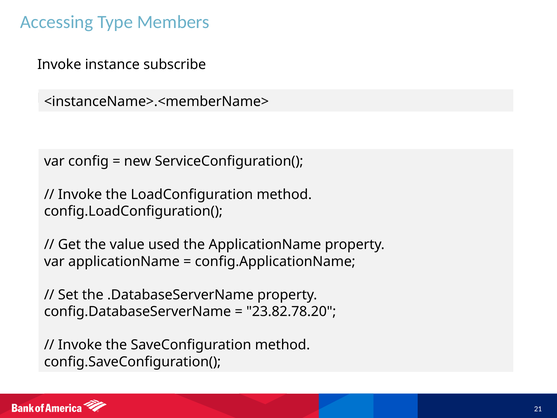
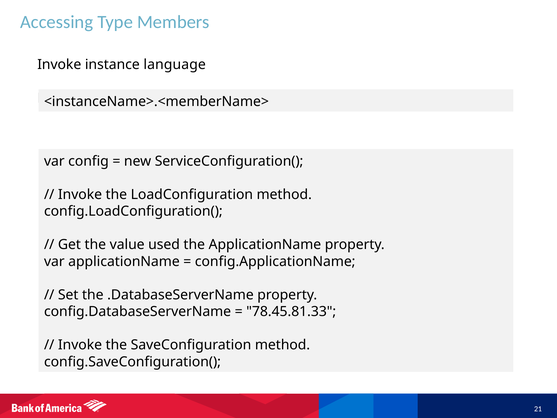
subscribe: subscribe -> language (175, 65)
23.82.78.20: 23.82.78.20 -> 78.45.81.33 (291, 311)
